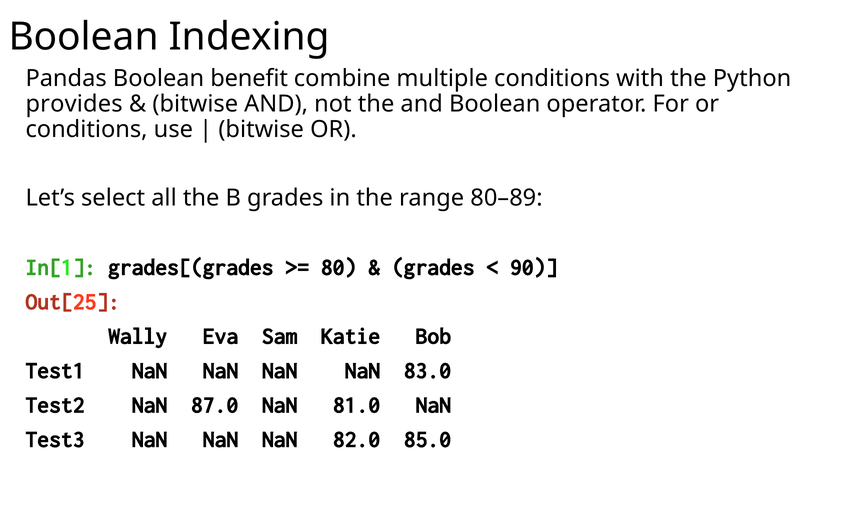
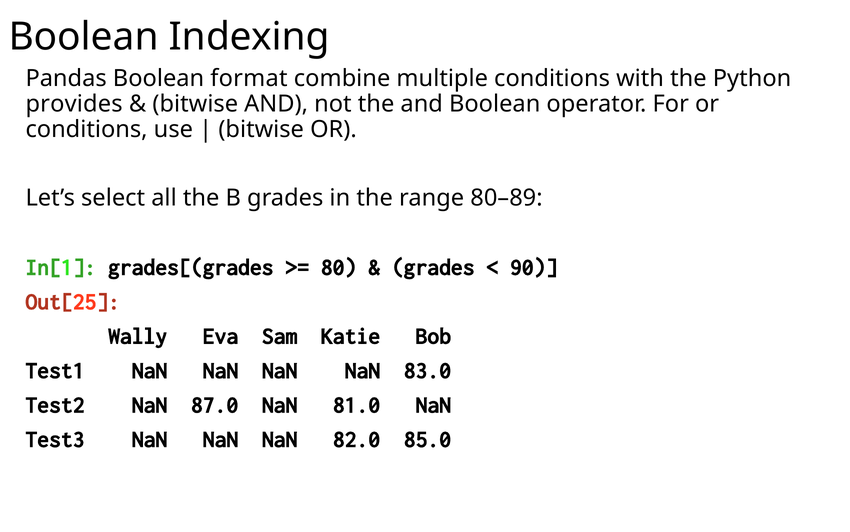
benefit: benefit -> format (249, 78)
